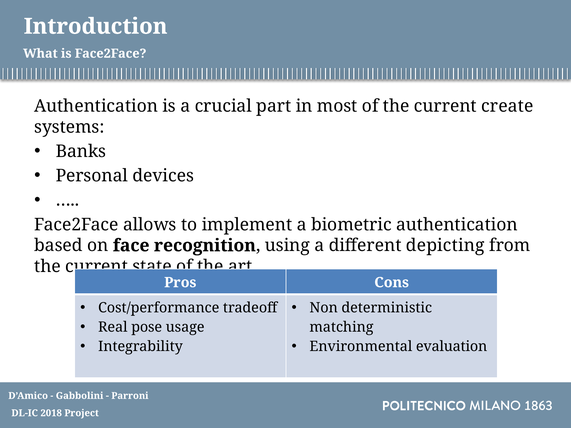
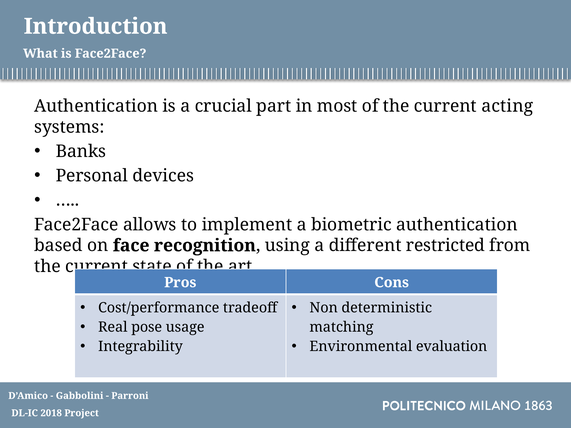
create: create -> acting (507, 106)
depicting: depicting -> restricted (445, 246)
